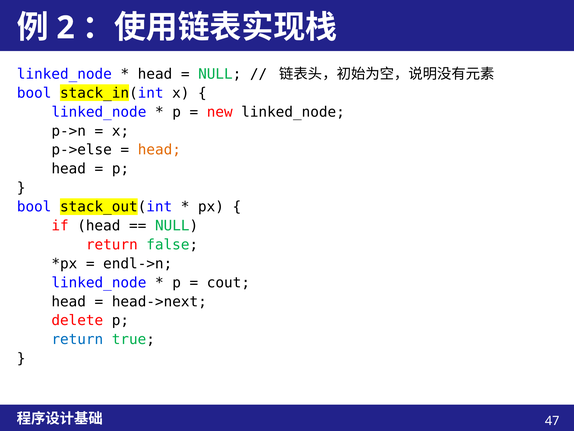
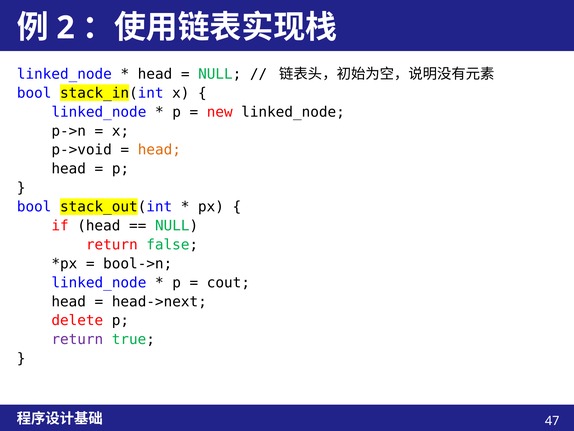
p->else: p->else -> p->void (82, 150)
endl->n: endl->n -> bool->n (138, 263)
return colour: blue -> purple (77, 339)
